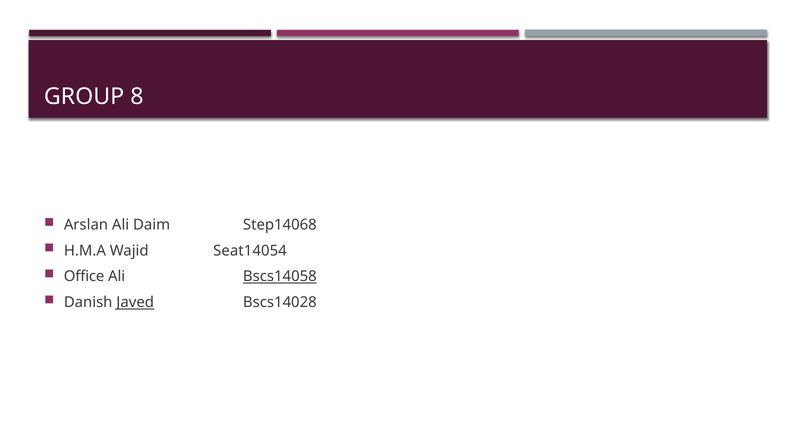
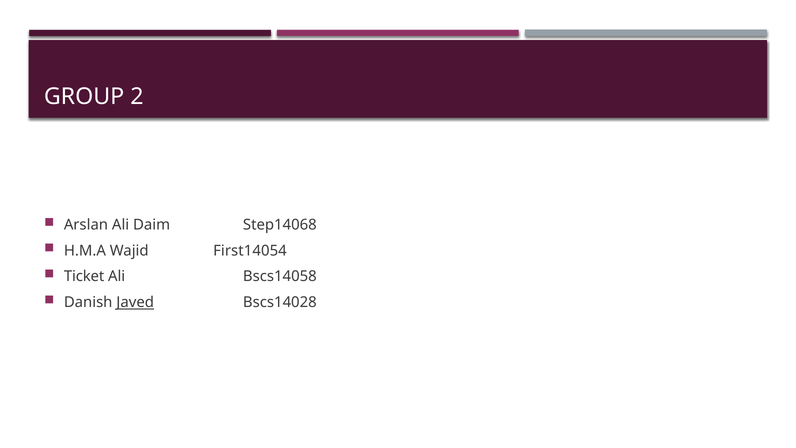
8: 8 -> 2 (137, 97)
Seat14054: Seat14054 -> First14054 (250, 251)
Office: Office -> Ticket (84, 276)
Bscs14058 underline: present -> none (280, 276)
